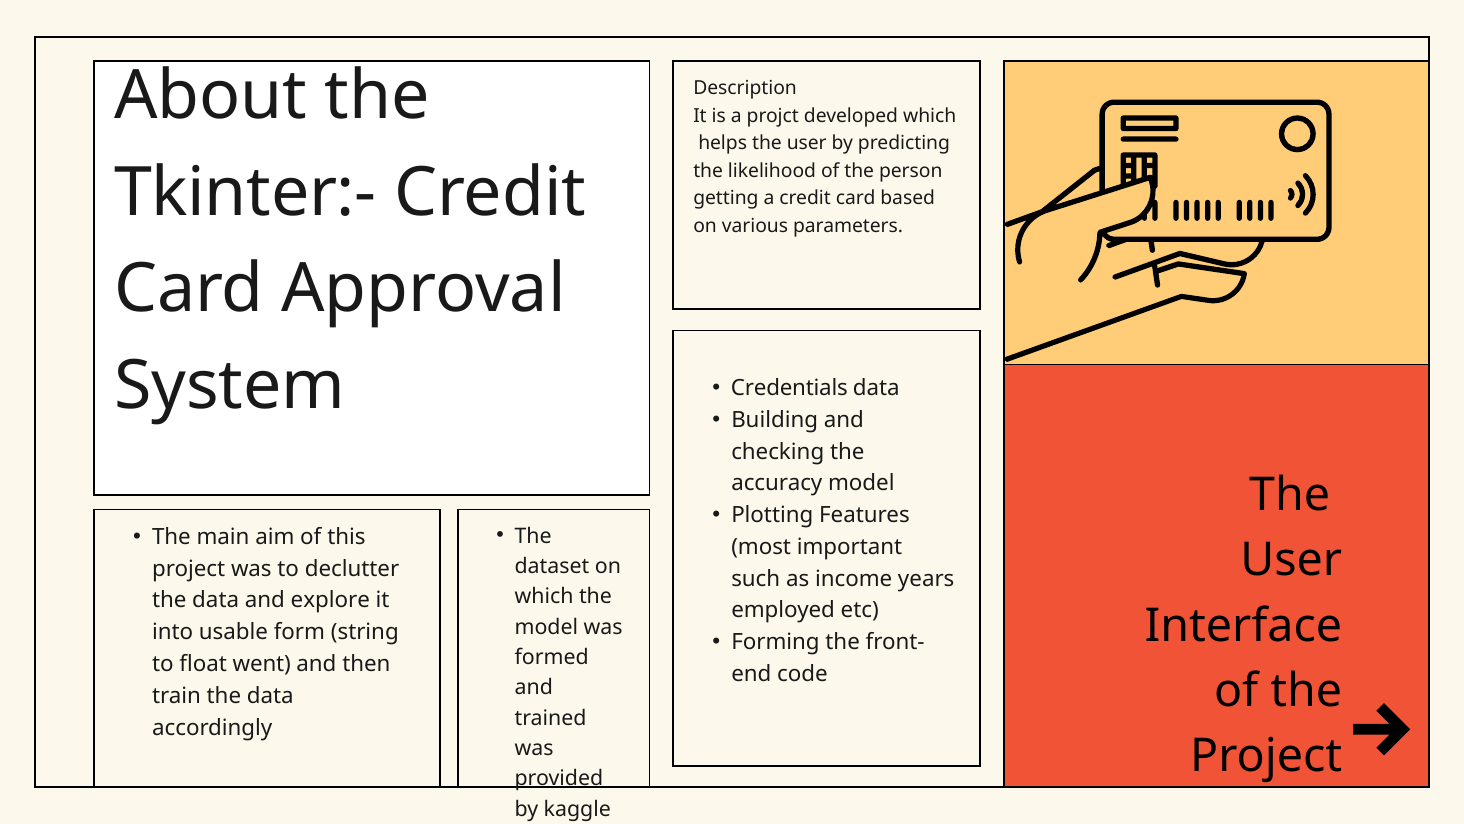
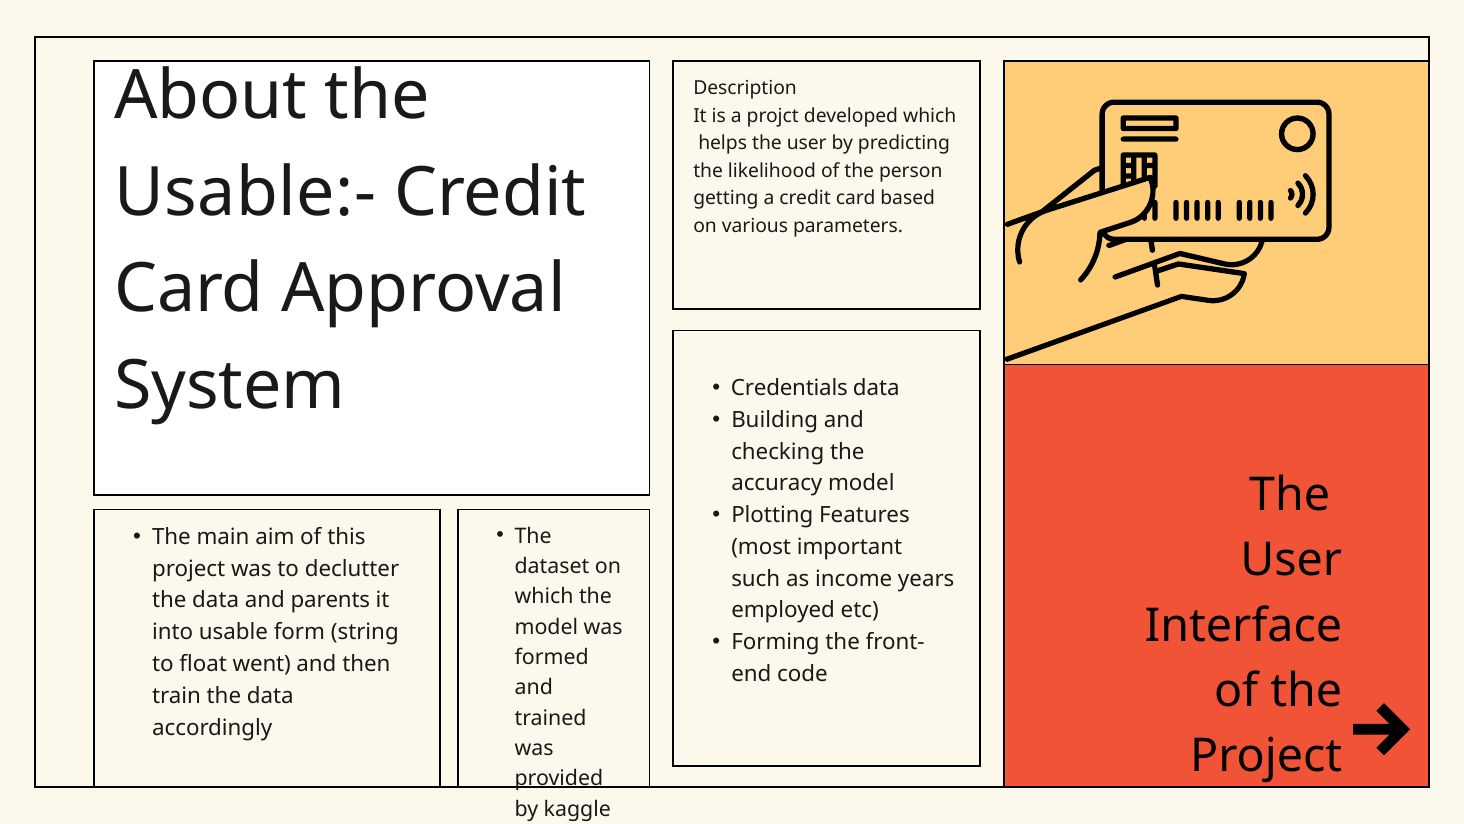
Tkinter:-: Tkinter:- -> Usable:- (245, 192)
explore: explore -> parents (330, 600)
